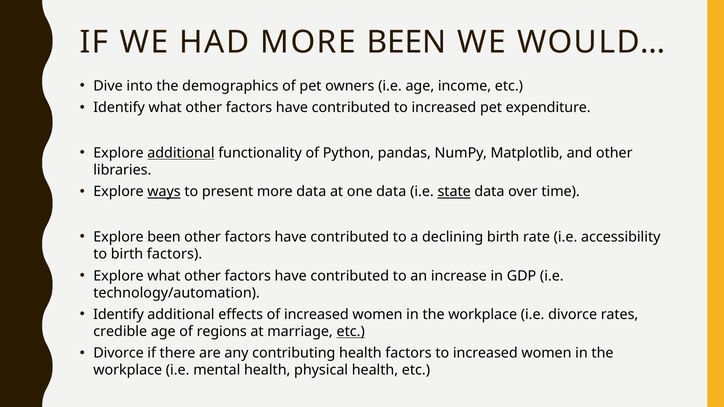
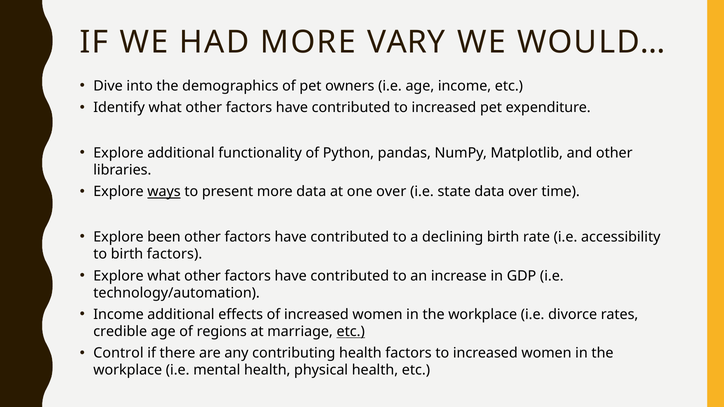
MORE BEEN: BEEN -> VARY (406, 42)
additional underline: present -> none (181, 153)
one data: data -> over (391, 192)
state underline: present -> none (454, 192)
Identify: Identify -> Income (119, 315)
Divorce: Divorce -> Control (118, 353)
